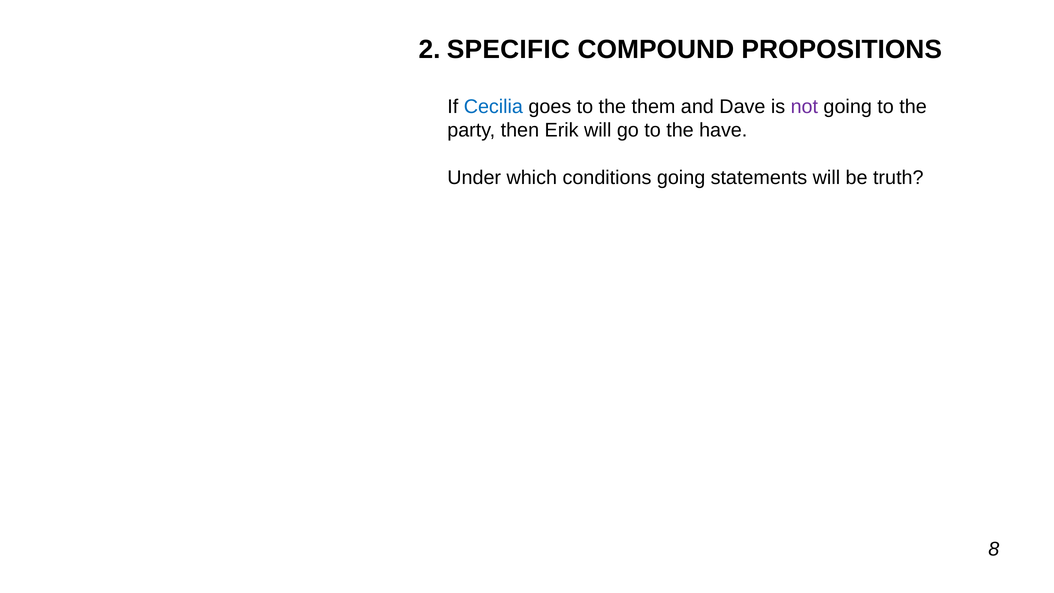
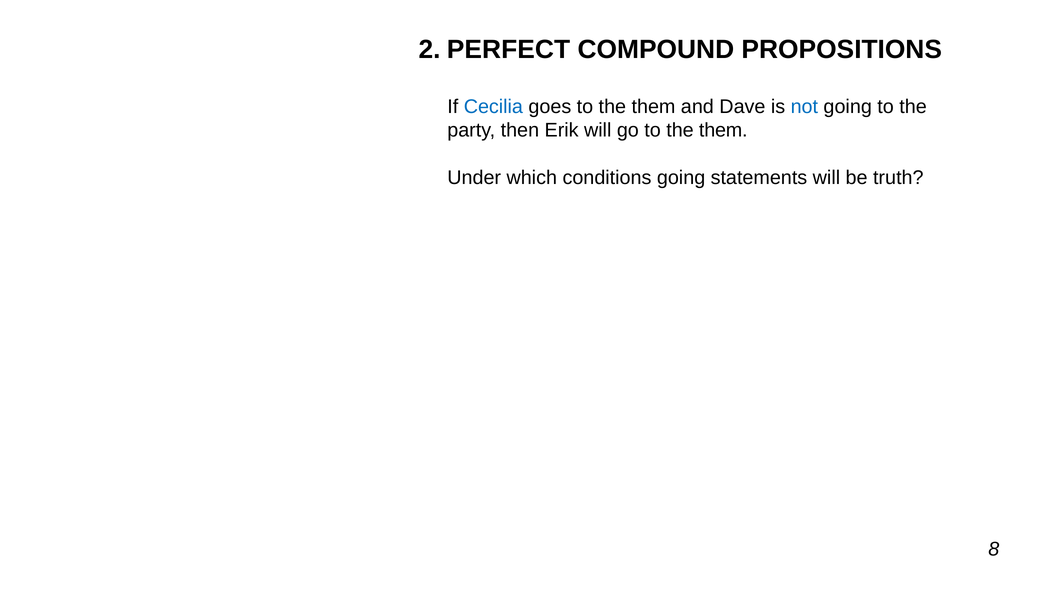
SPECIFIC: SPECIFIC -> PERFECT (508, 49)
not colour: purple -> blue (804, 107)
go to the have: have -> them (723, 130)
